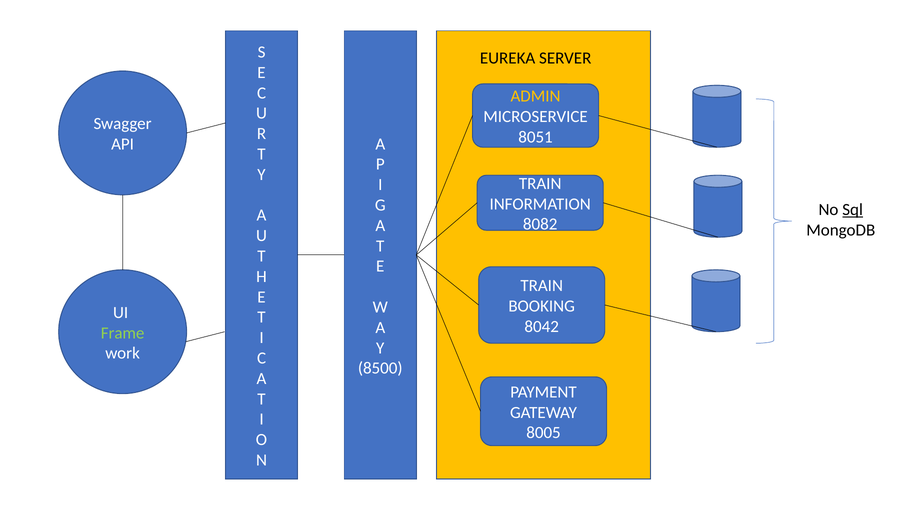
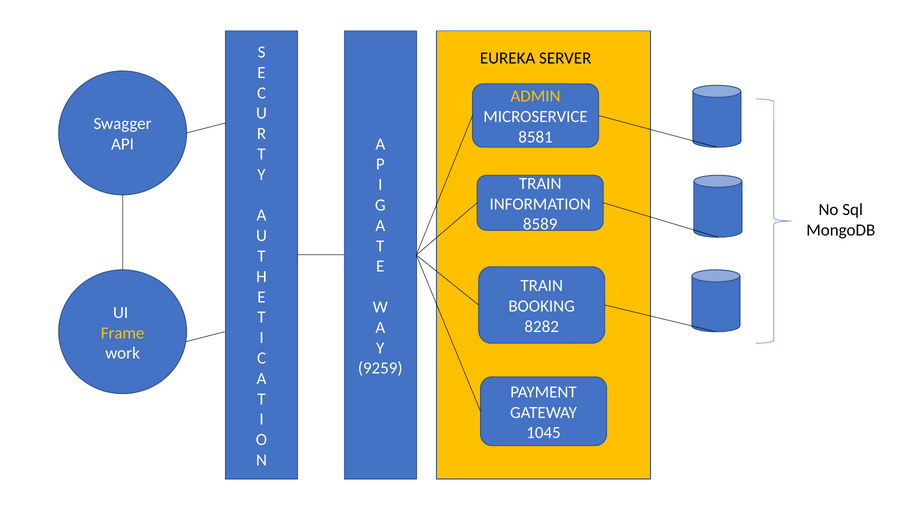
8051: 8051 -> 8581 (536, 137)
Sql underline: present -> none (853, 210)
8082: 8082 -> 8589 (540, 224)
8042: 8042 -> 8282 (542, 327)
Frame colour: light green -> yellow (123, 333)
8500: 8500 -> 9259 (380, 368)
8005: 8005 -> 1045 (544, 433)
